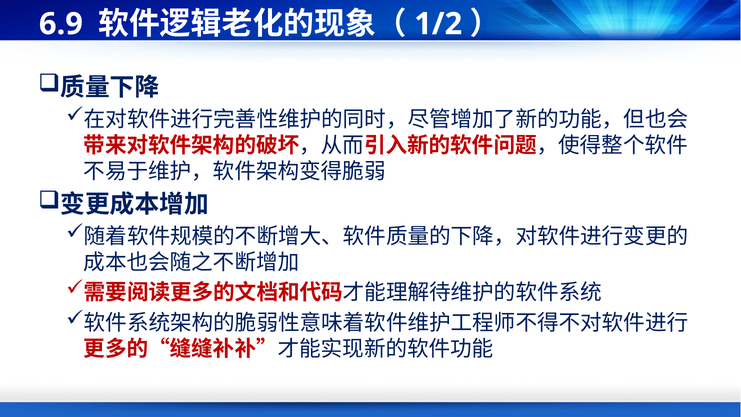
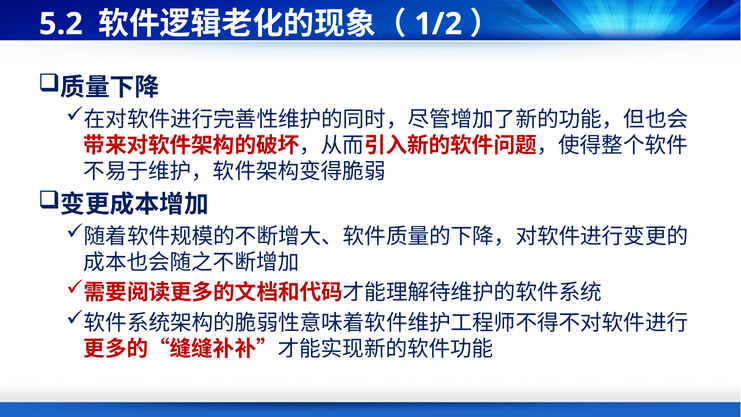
6.9: 6.9 -> 5.2 (61, 24)
